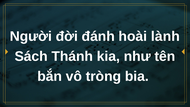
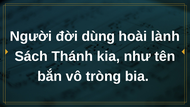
đánh: đánh -> dùng (98, 36)
